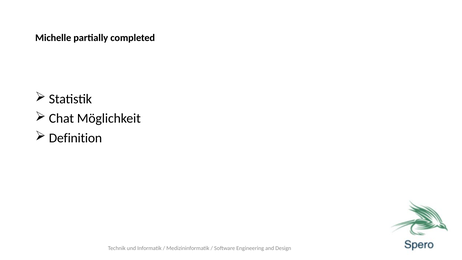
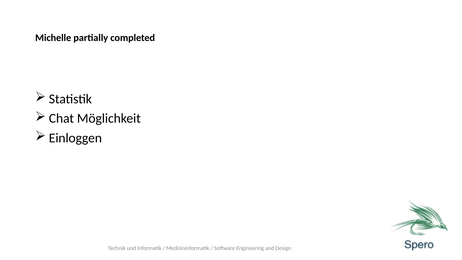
Definition: Definition -> Einloggen (75, 138)
